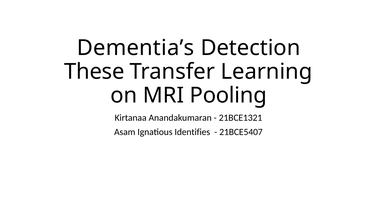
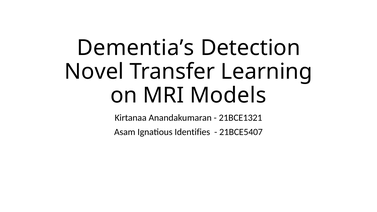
These: These -> Novel (94, 72)
Pooling: Pooling -> Models (228, 95)
